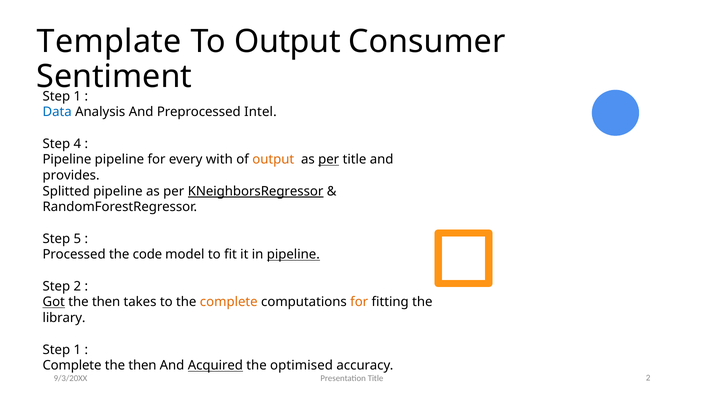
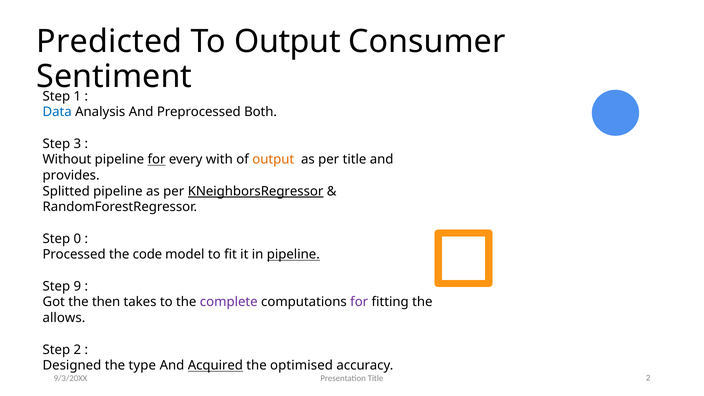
Template: Template -> Predicted (109, 42)
Intel: Intel -> Both (261, 112)
4: 4 -> 3 (77, 144)
Pipeline: Pipeline -> Without (67, 160)
for underline: none -> present (157, 160)
per underline: present -> none (329, 160)
5: 5 -> 0 (77, 239)
Step 2: 2 -> 9 (77, 286)
Got underline: present -> none (54, 302)
complete colour: orange -> purple (229, 302)
for colour: orange -> purple (359, 302)
library: library -> allows (64, 318)
1: 1 -> 2 (77, 350)
Complete: Complete -> Designed (72, 365)
then: then -> type (142, 365)
